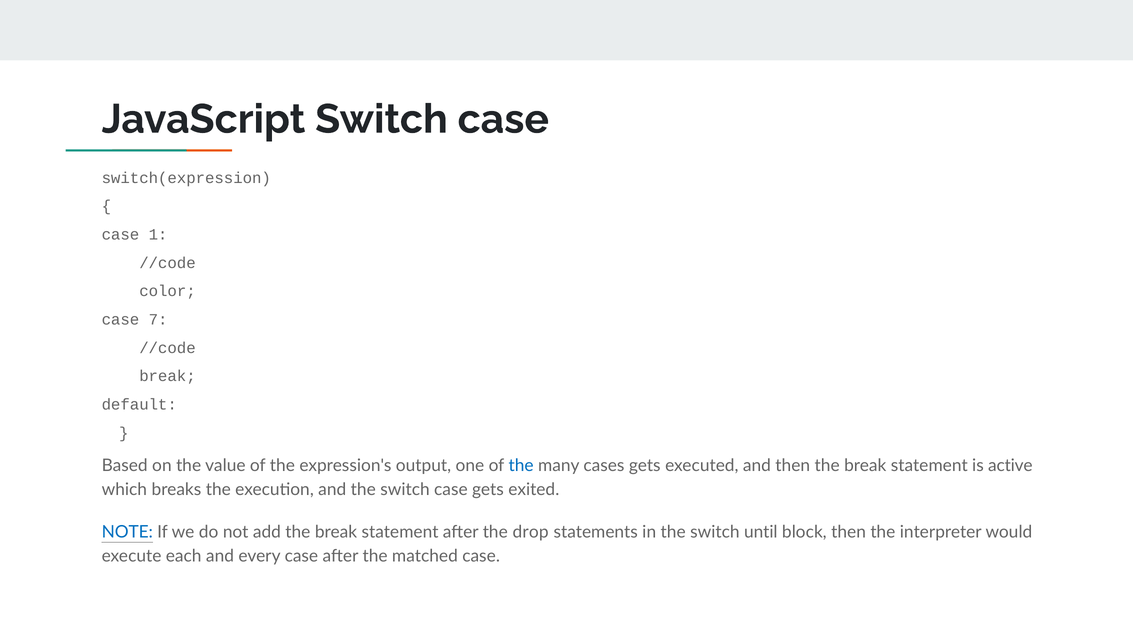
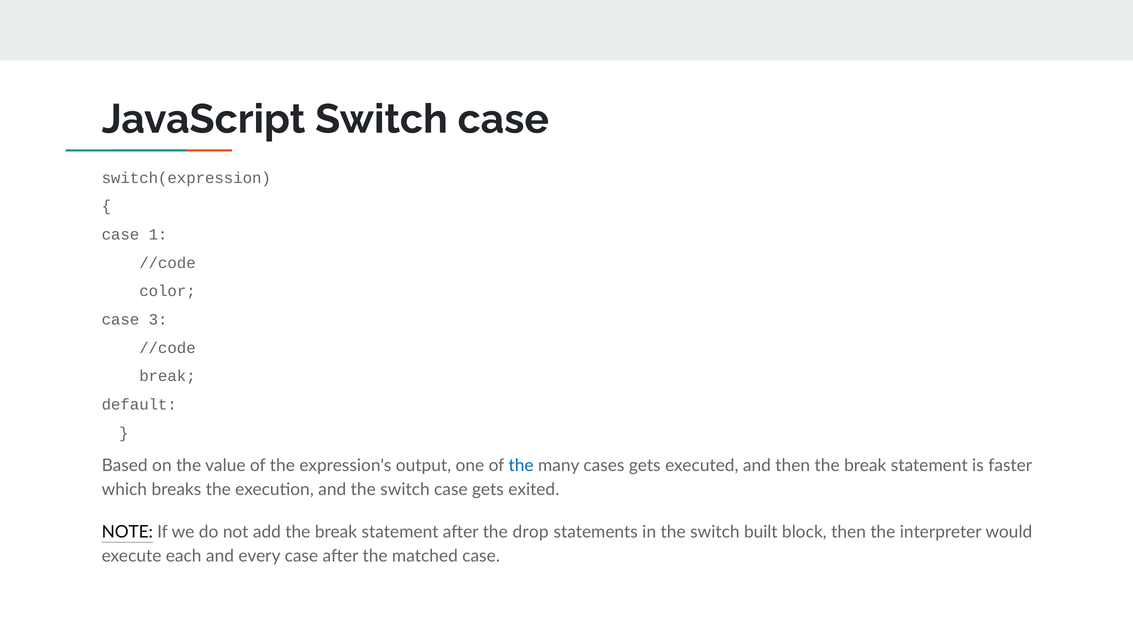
7: 7 -> 3 (158, 320)
active: active -> faster (1010, 466)
NOTE colour: blue -> black (127, 532)
until: until -> built (761, 532)
